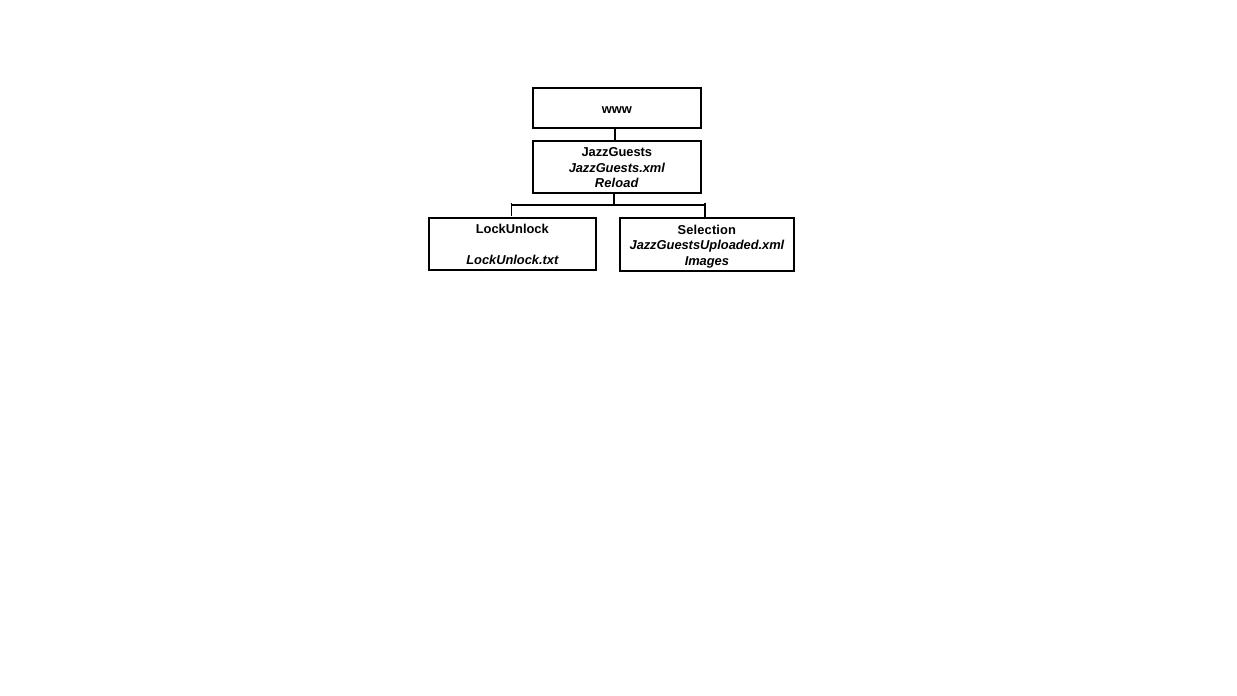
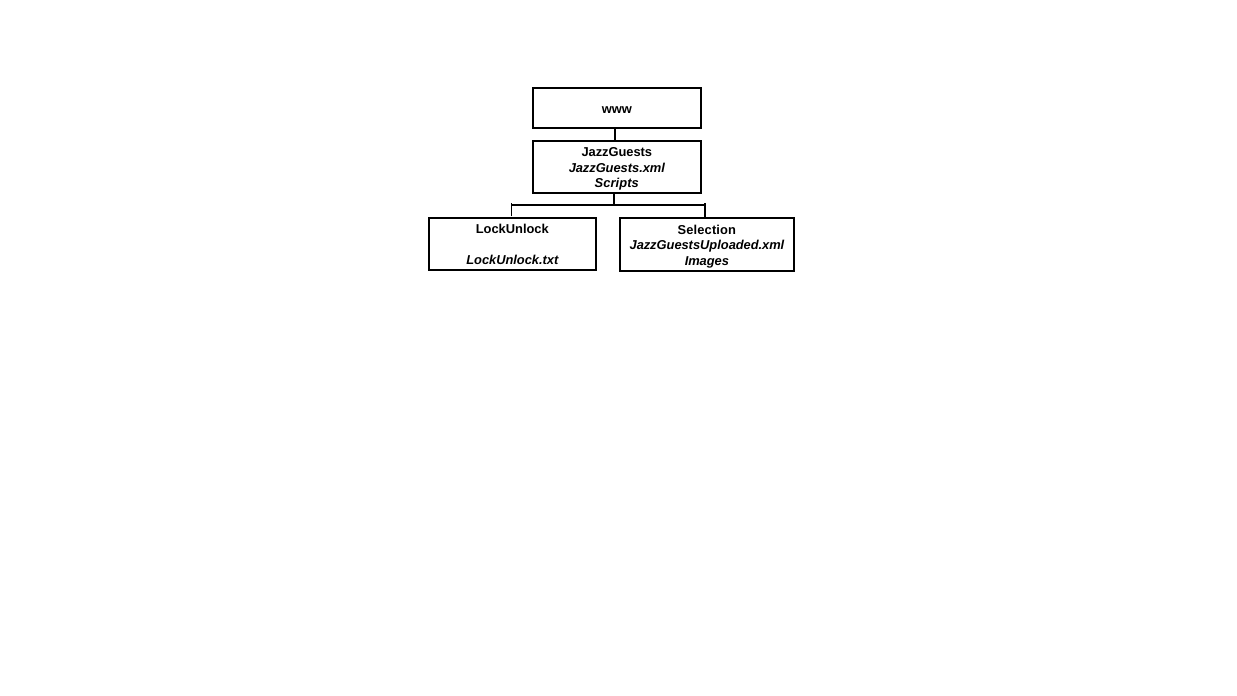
Reload: Reload -> Scripts (617, 183)
